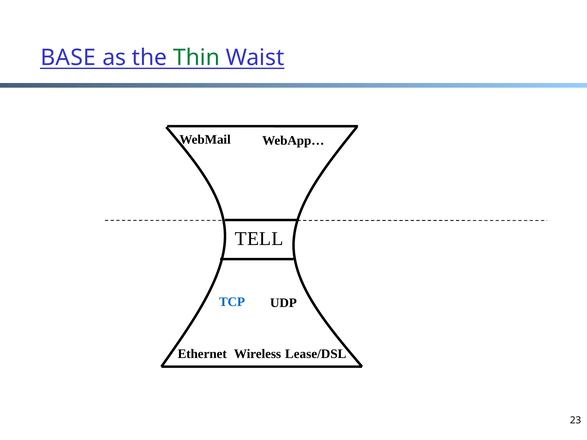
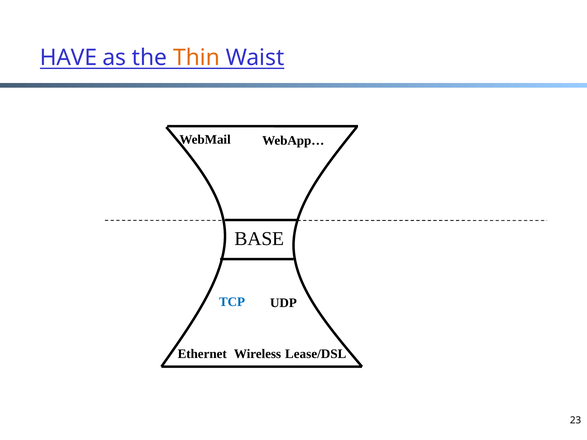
BASE: BASE -> HAVE (68, 58)
Thin colour: green -> orange (196, 58)
TELL: TELL -> BASE (259, 239)
